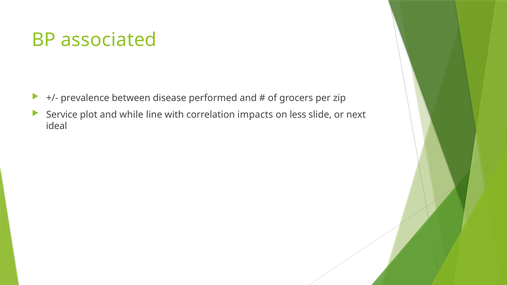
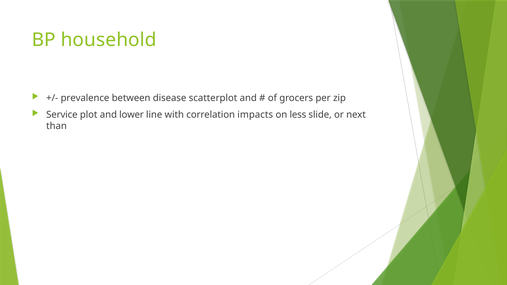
associated: associated -> household (109, 40)
performed: performed -> scatterplot (213, 98)
while: while -> lower (132, 115)
ideal: ideal -> than (57, 126)
